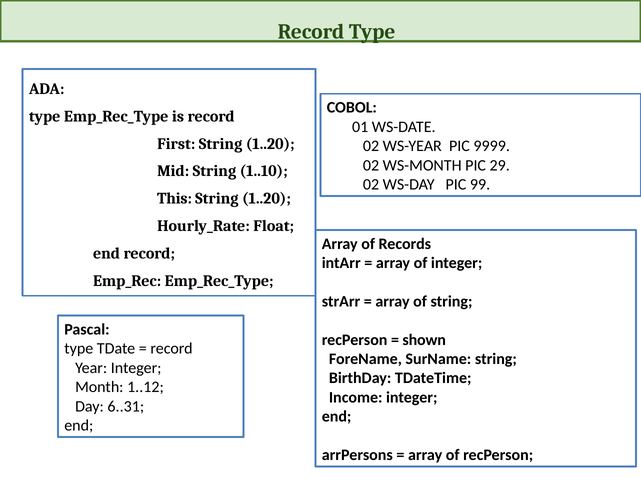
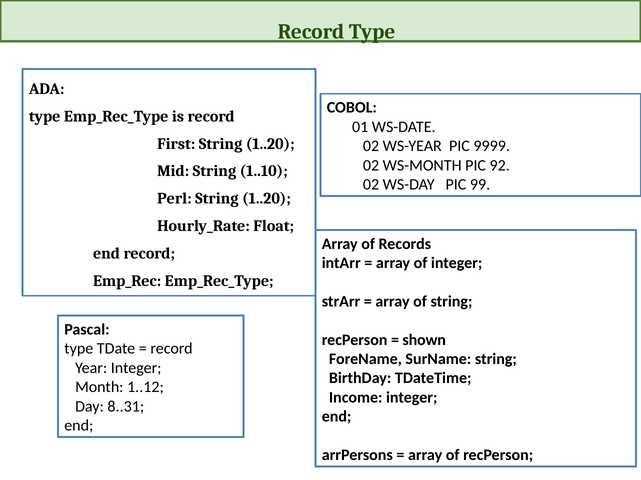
29: 29 -> 92 (500, 166)
This: This -> Perl (174, 199)
6..31: 6..31 -> 8..31 (126, 407)
